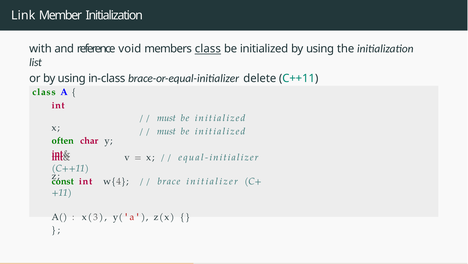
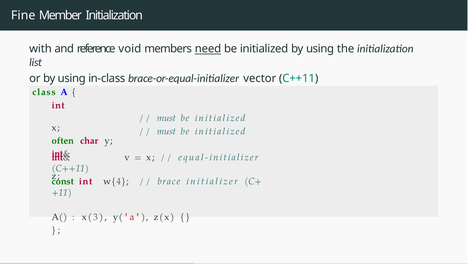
Link: Link -> Fine (23, 15)
members class: class -> need (208, 49)
delete: delete -> vector (260, 78)
